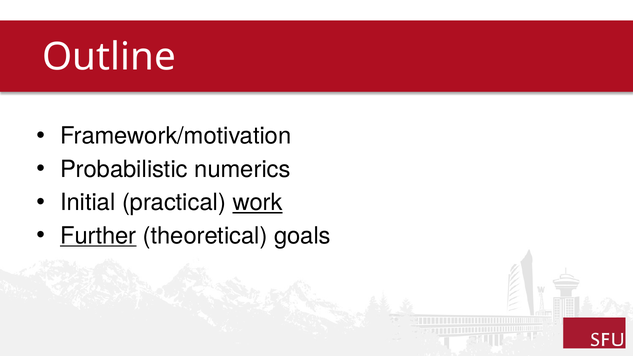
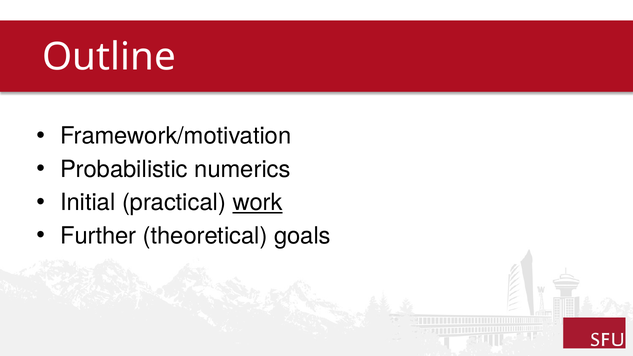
Further underline: present -> none (98, 236)
